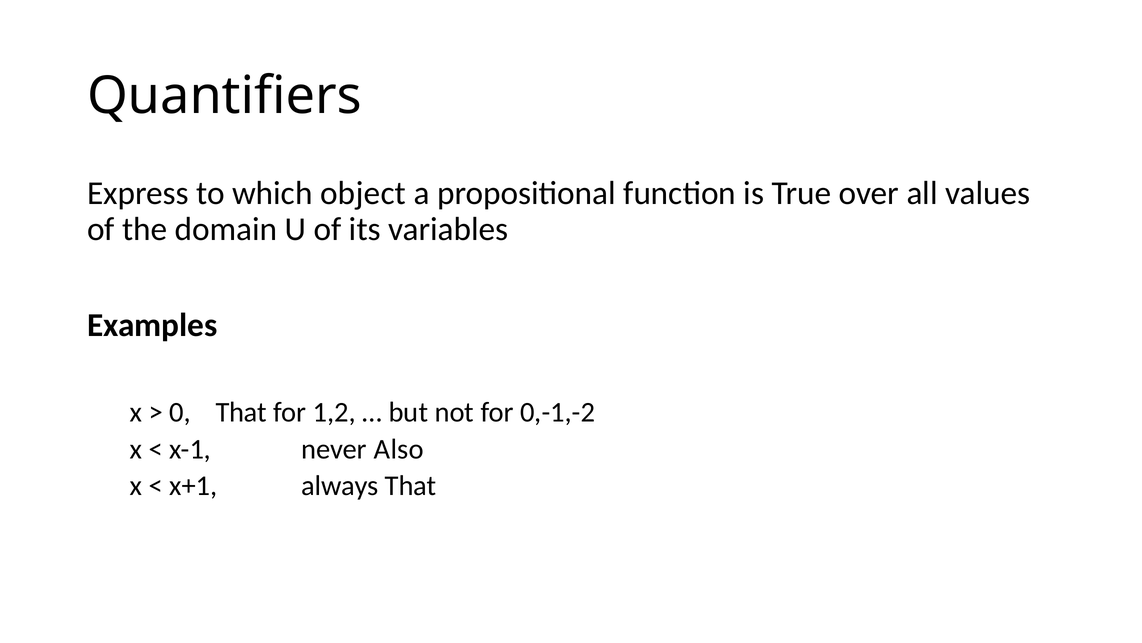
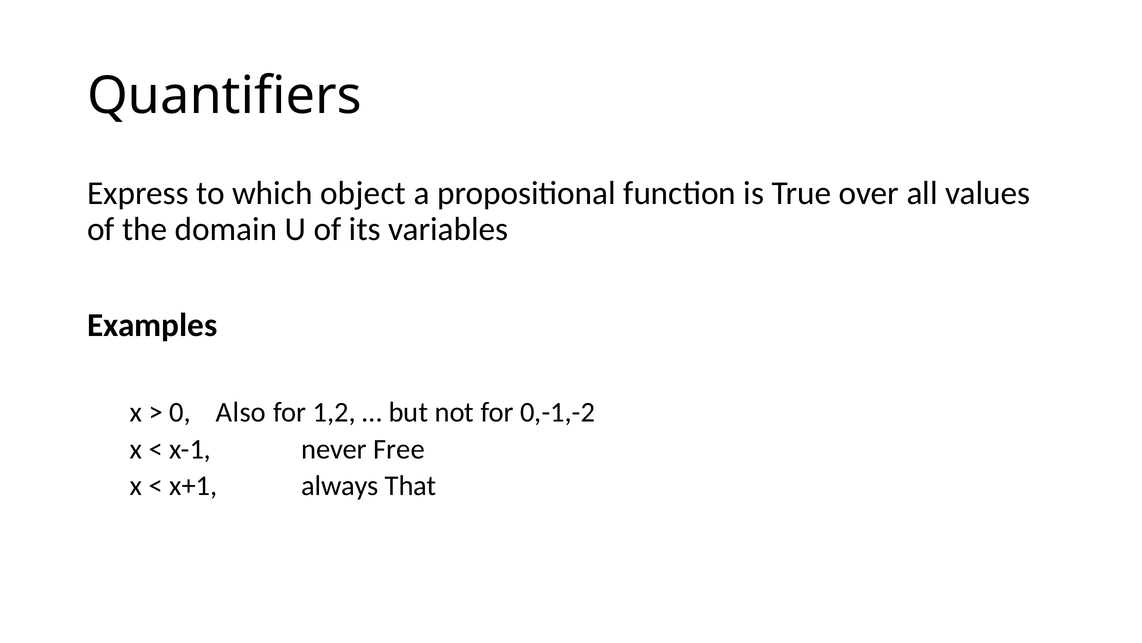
0 That: That -> Also (241, 412)
Also: Also -> Free (399, 449)
